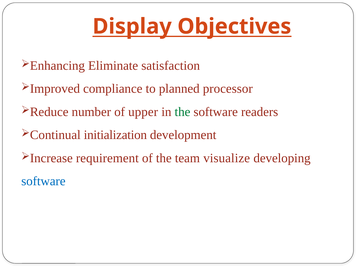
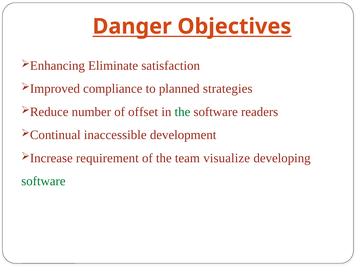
Display: Display -> Danger (132, 26)
processor: processor -> strategies (228, 89)
upper: upper -> offset (143, 112)
initialization: initialization -> inaccessible (115, 135)
software colour: blue -> green (43, 181)
